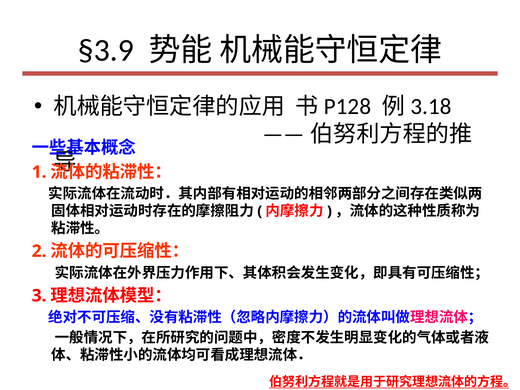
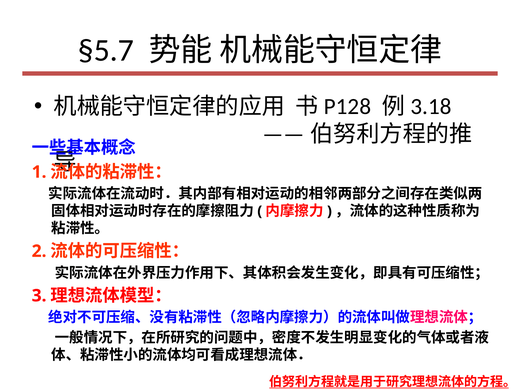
§3.9: §3.9 -> §5.7 (106, 50)
